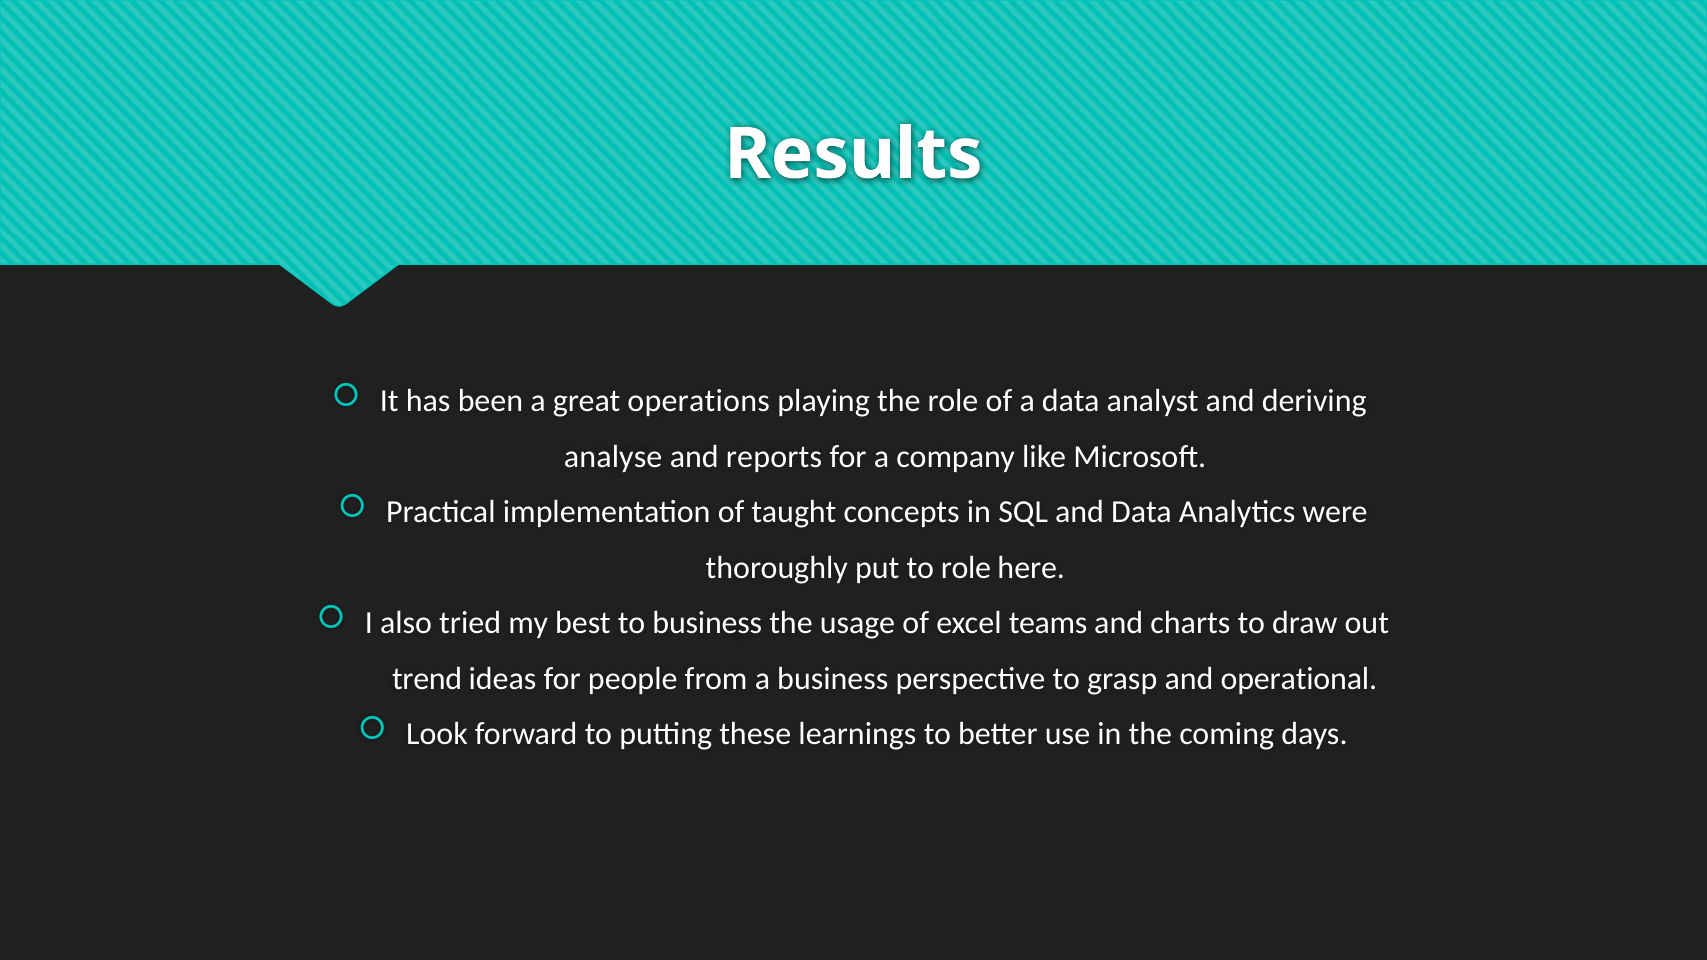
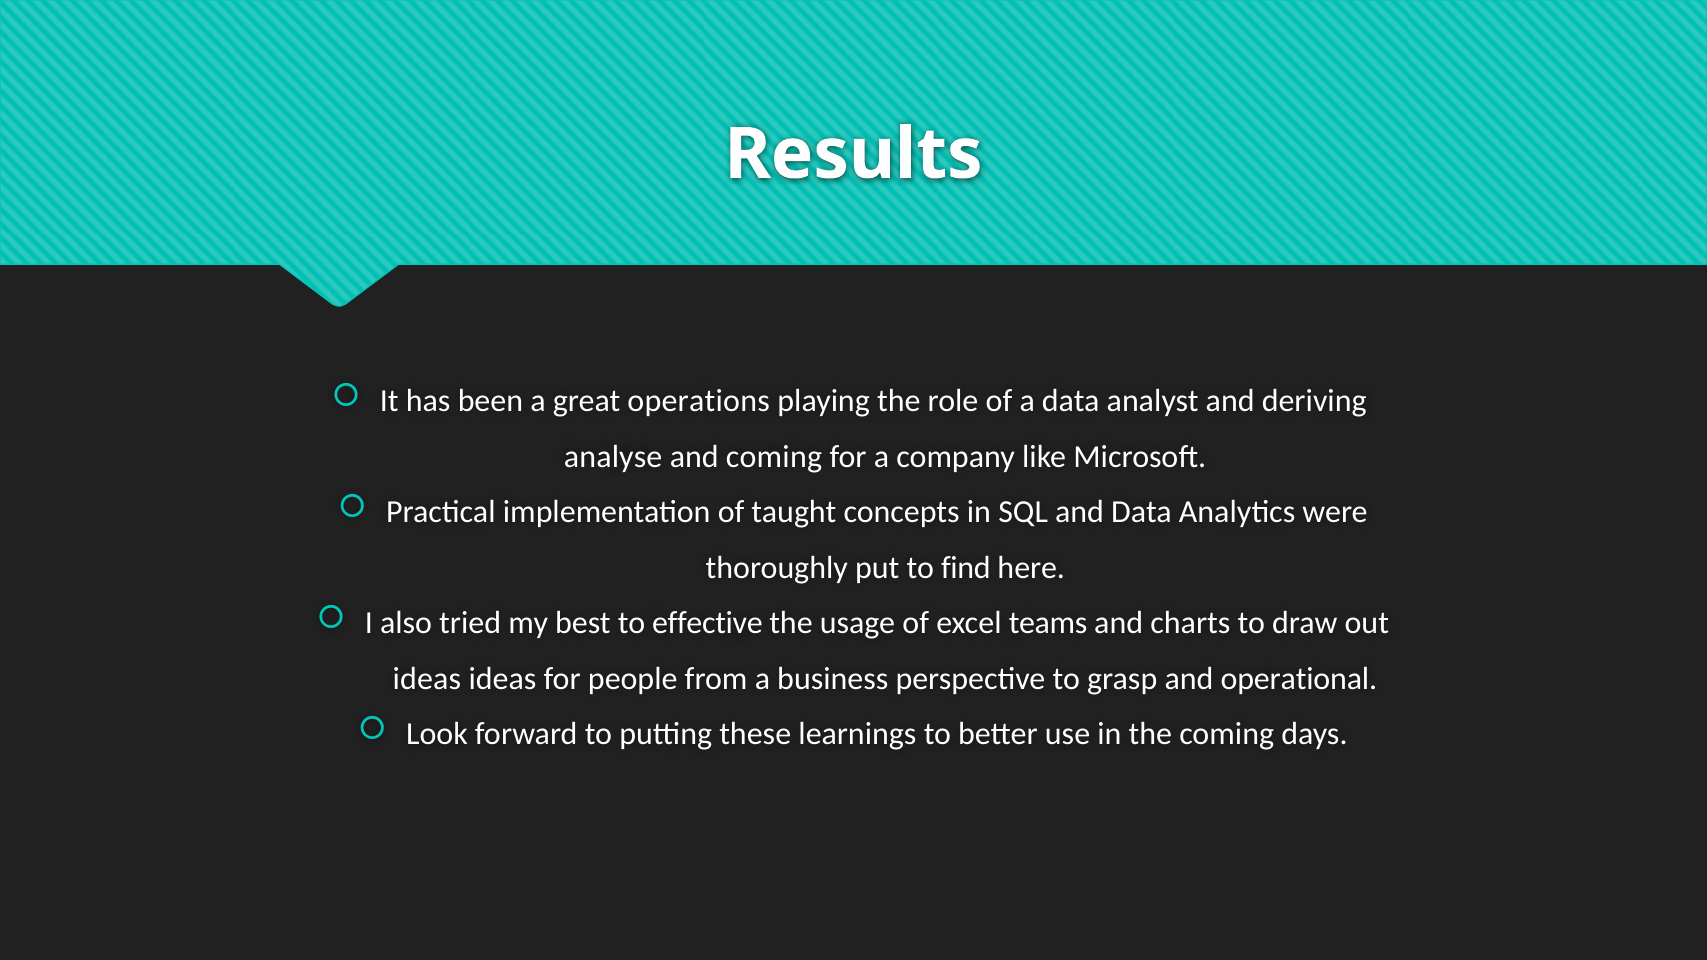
and reports: reports -> coming (774, 457)
to role: role -> find (966, 568)
to business: business -> effective (707, 623)
trend: trend -> ideas (427, 679)
